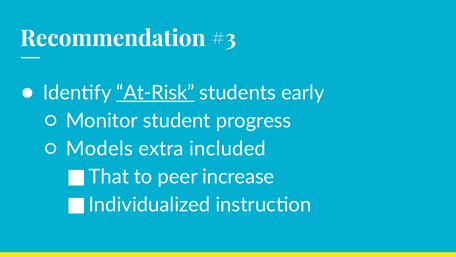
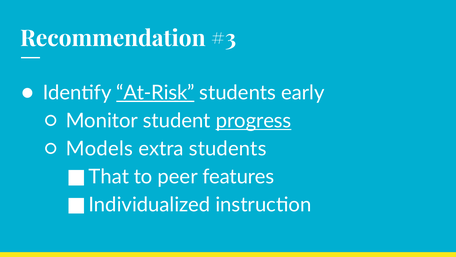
progress underline: none -> present (254, 120)
extra included: included -> students (228, 148)
increase: increase -> features (238, 176)
